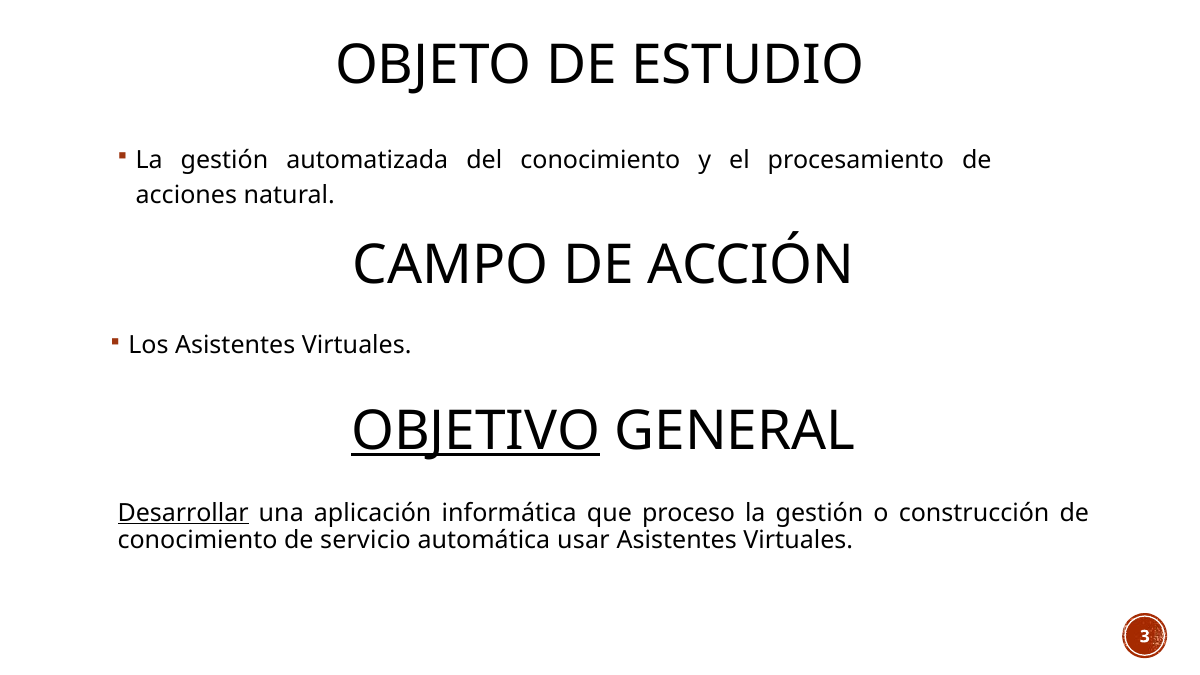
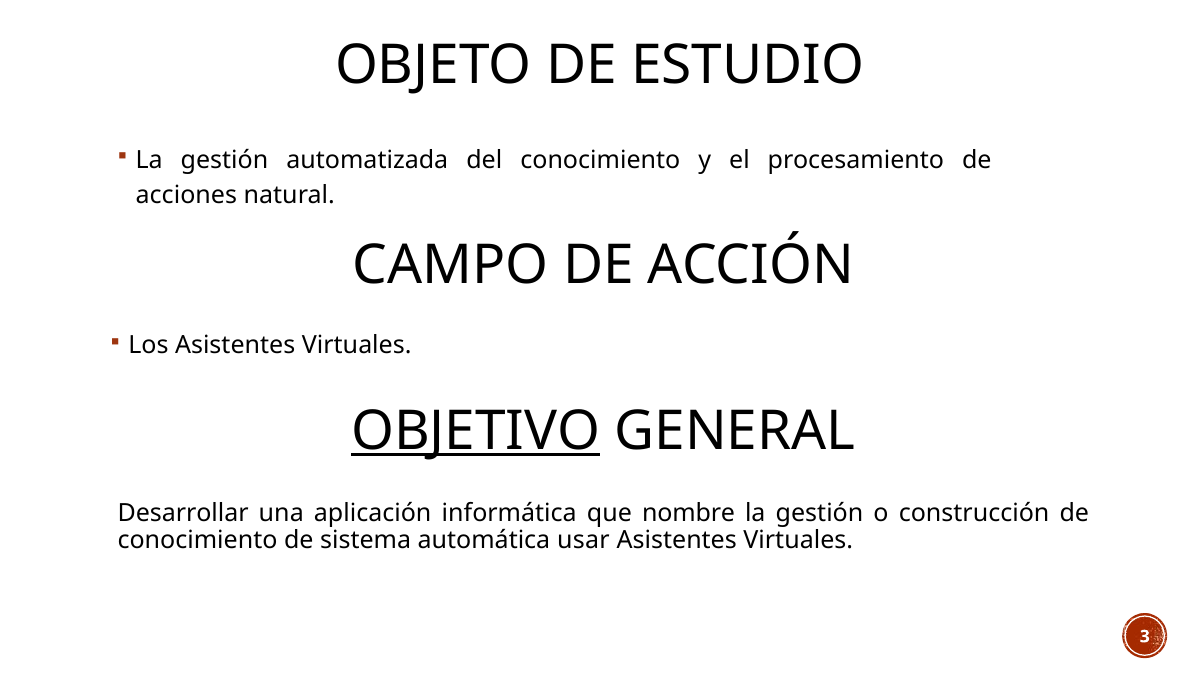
Desarrollar underline: present -> none (183, 513)
proceso: proceso -> nombre (689, 513)
servicio: servicio -> sistema (366, 540)
